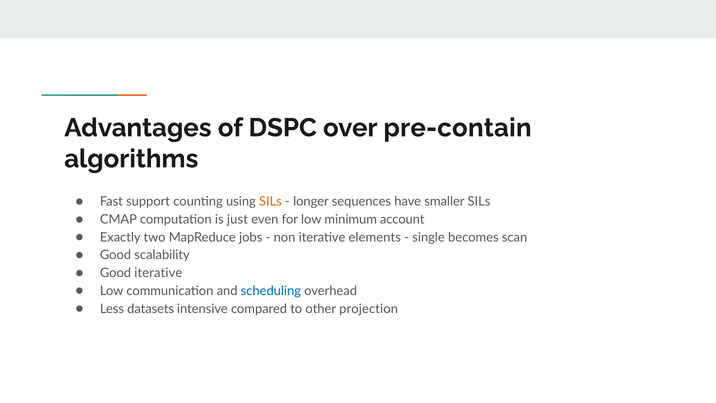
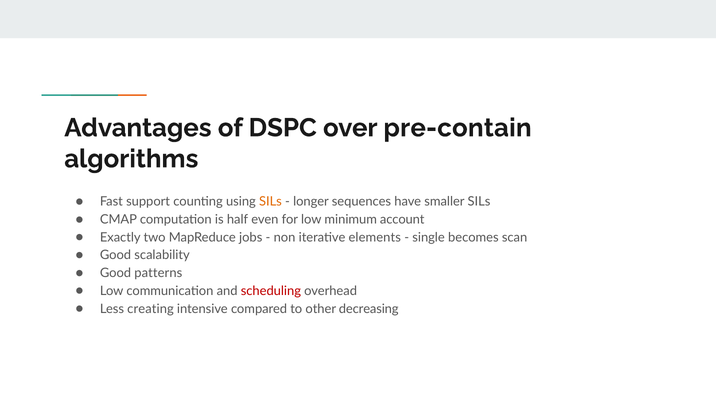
just: just -> half (237, 219)
Good iterative: iterative -> patterns (158, 273)
scheduling colour: blue -> red (271, 291)
datasets: datasets -> creating (151, 309)
projection: projection -> decreasing (369, 309)
